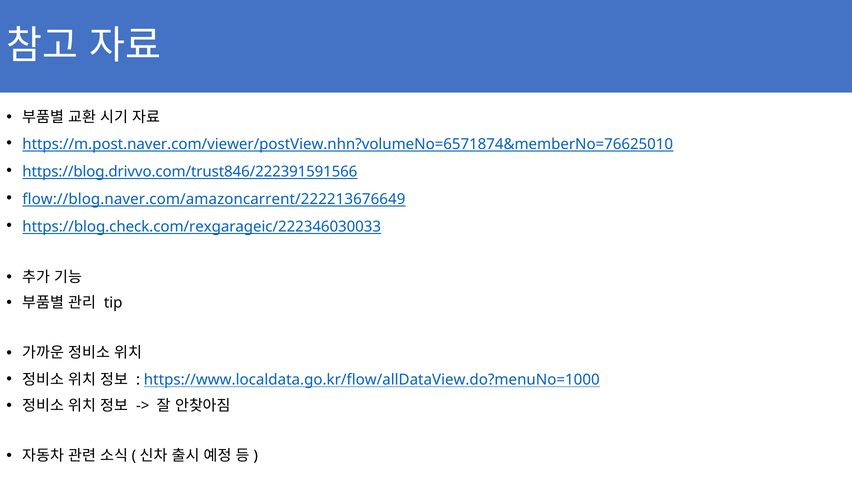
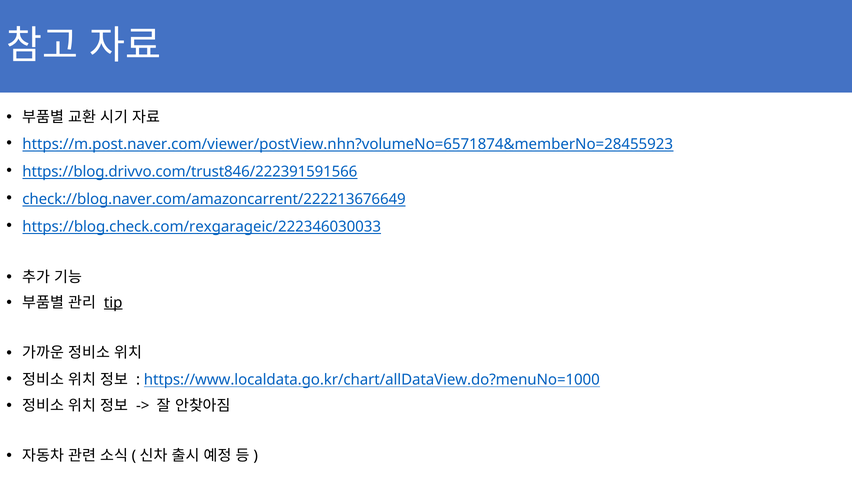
https://m.post.naver.com/viewer/postView.nhn?volumeNo=6571874&memberNo=76625010: https://m.post.naver.com/viewer/postView.nhn?volumeNo=6571874&memberNo=76625010 -> https://m.post.naver.com/viewer/postView.nhn?volumeNo=6571874&memberNo=28455923 (348, 144)
flow://blog.naver.com/amazoncarrent/222213676649: flow://blog.naver.com/amazoncarrent/222213676649 -> check://blog.naver.com/amazoncarrent/222213676649 (214, 199)
tip underline: none -> present (113, 303)
https://www.localdata.go.kr/flow/allDataView.do?menuNo=1000: https://www.localdata.go.kr/flow/allDataView.do?menuNo=1000 -> https://www.localdata.go.kr/chart/allDataView.do?menuNo=1000 (372, 380)
